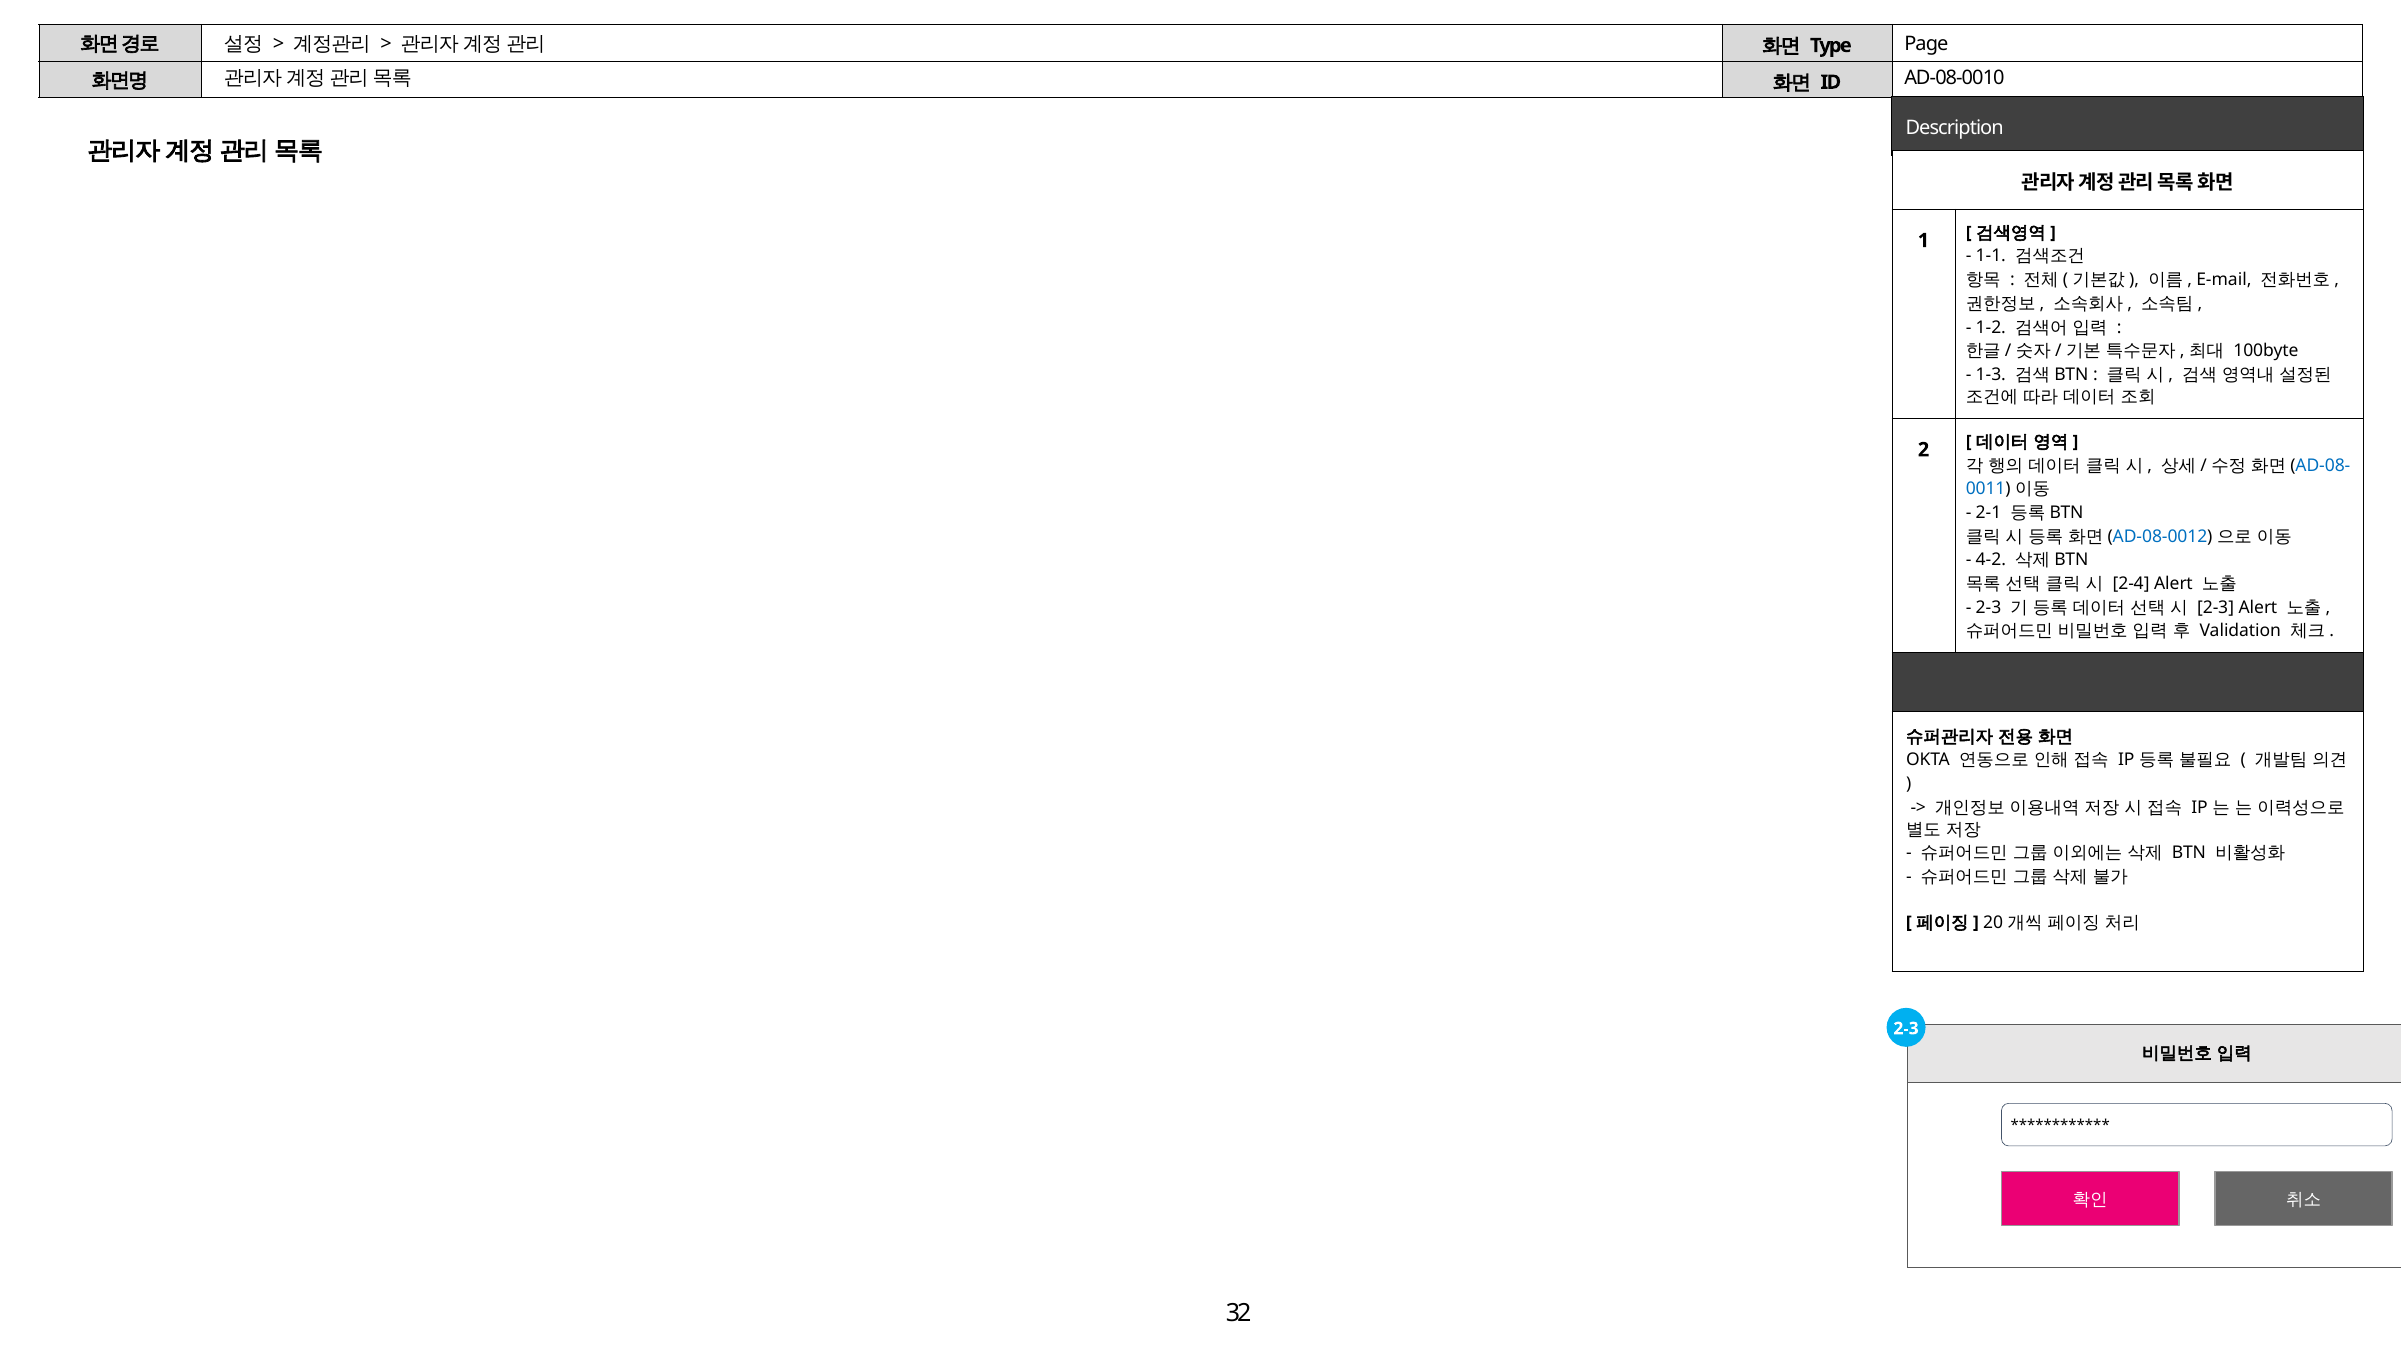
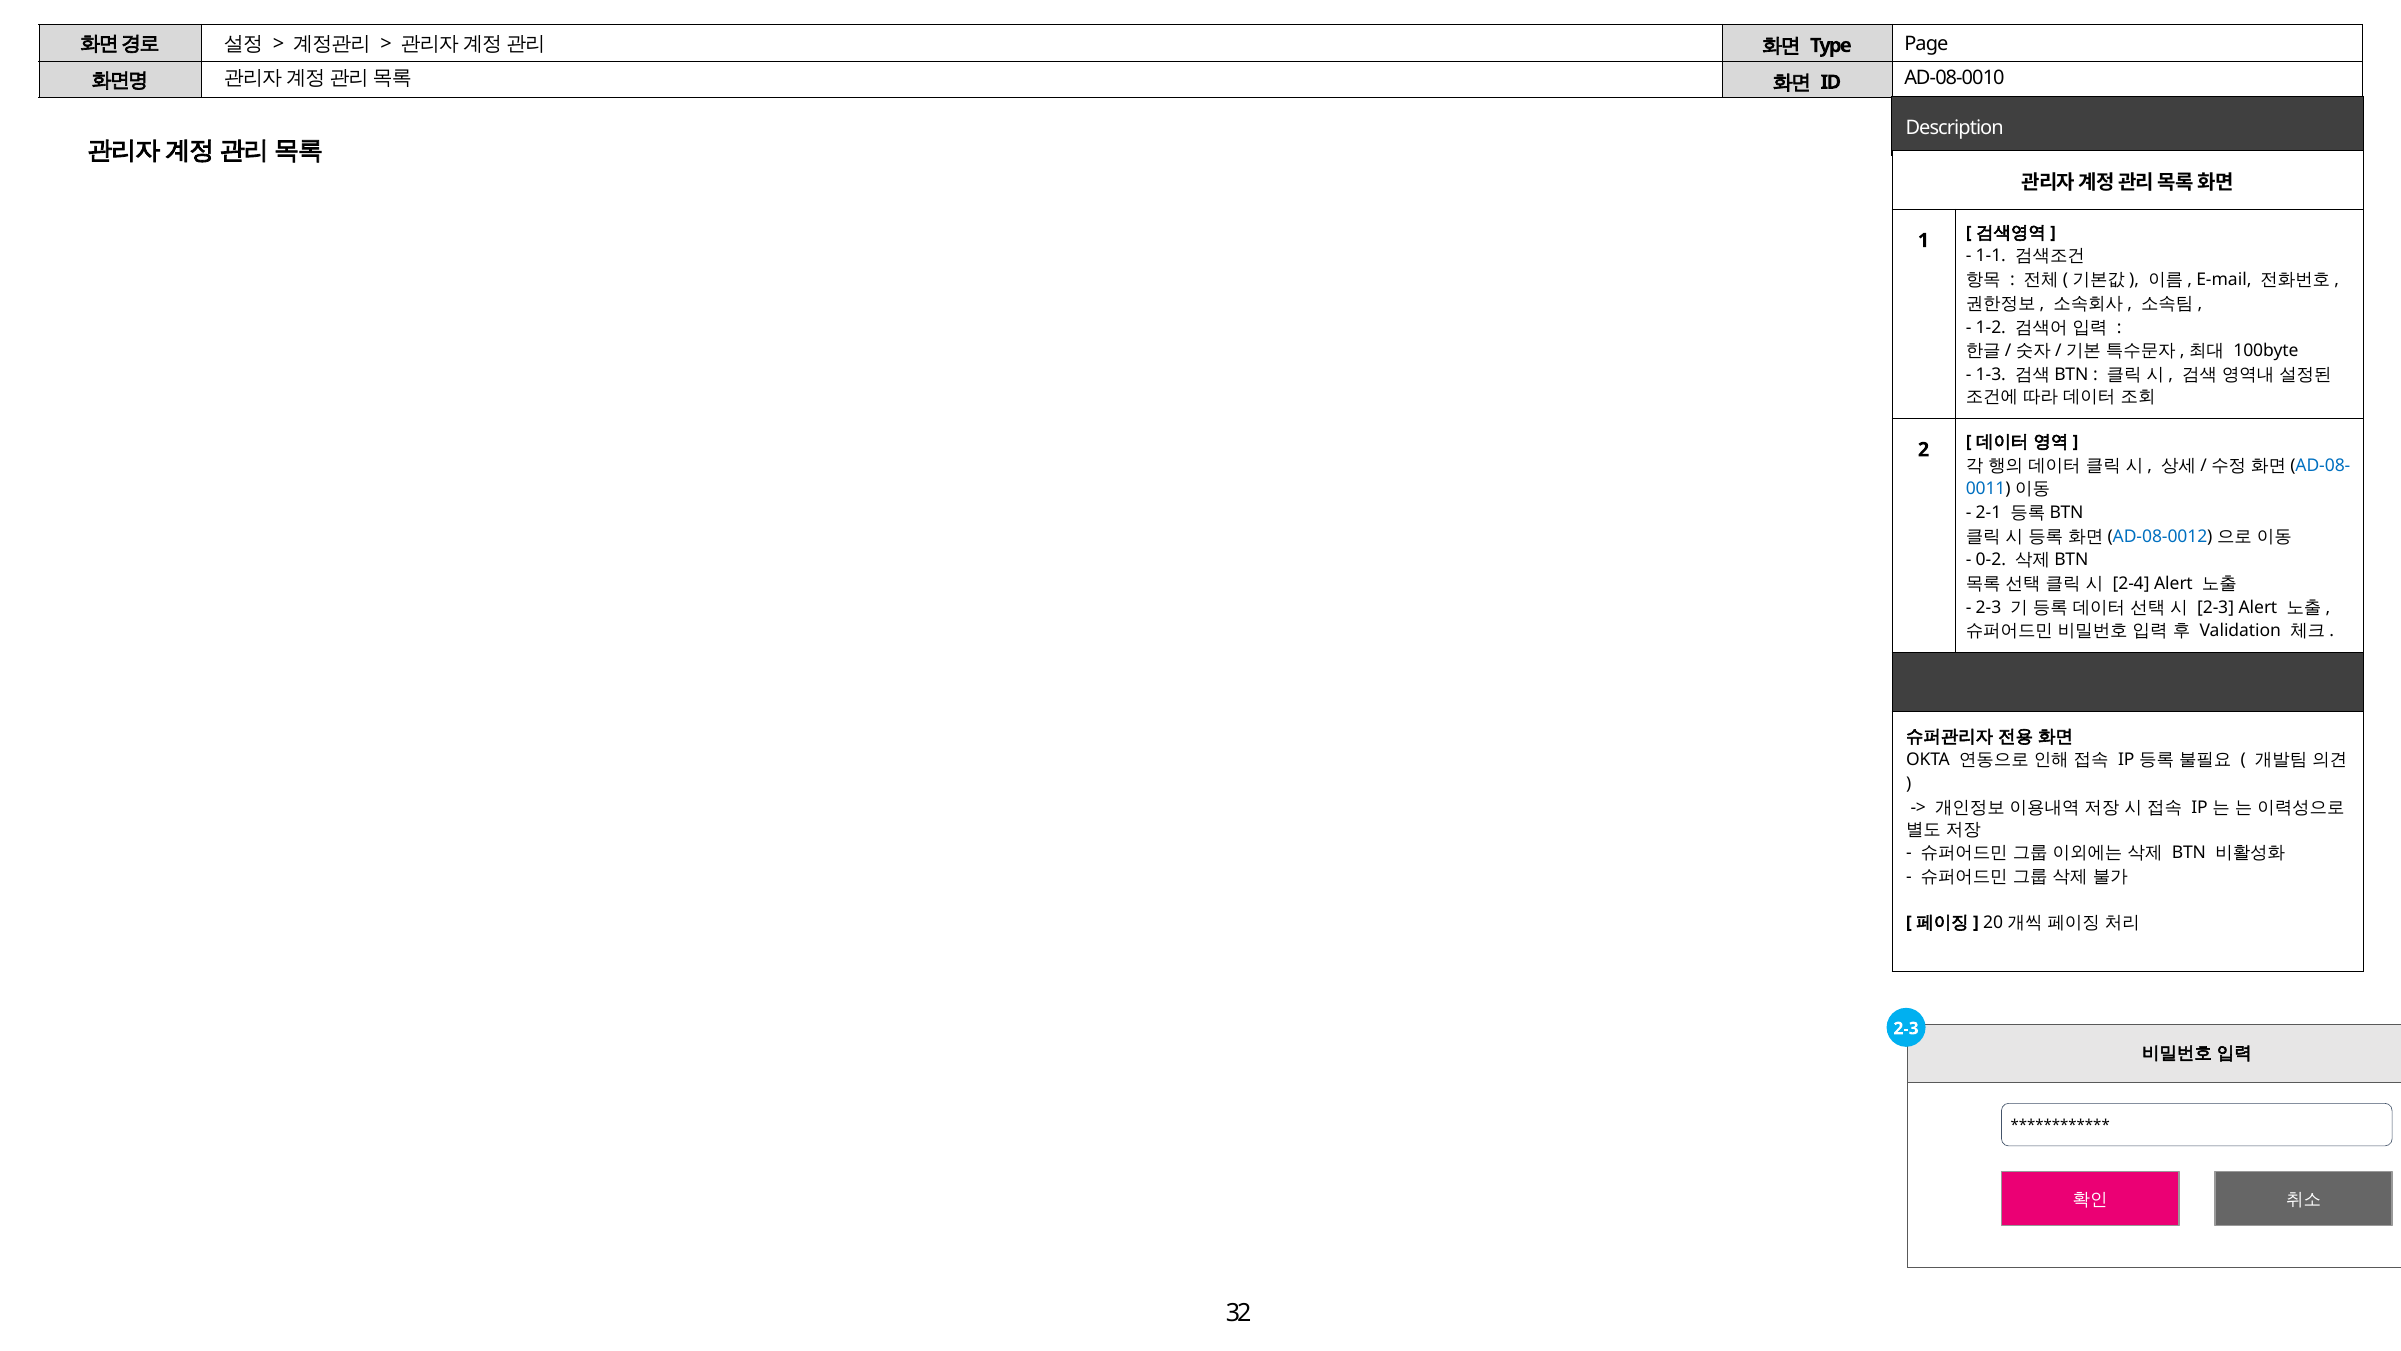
4-2: 4-2 -> 0-2 (1991, 560)
